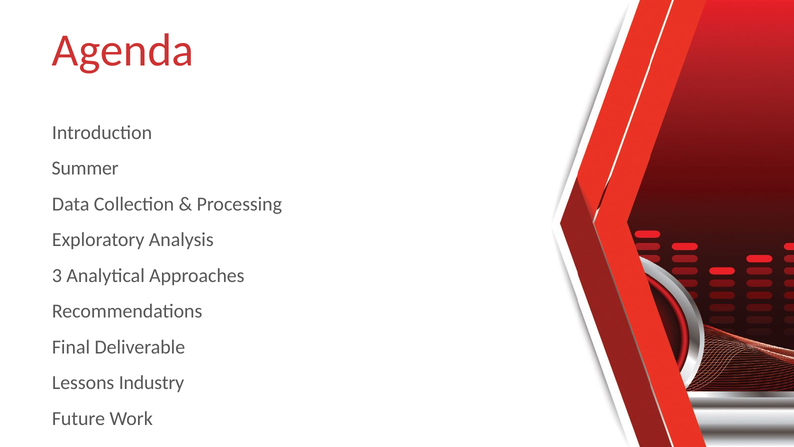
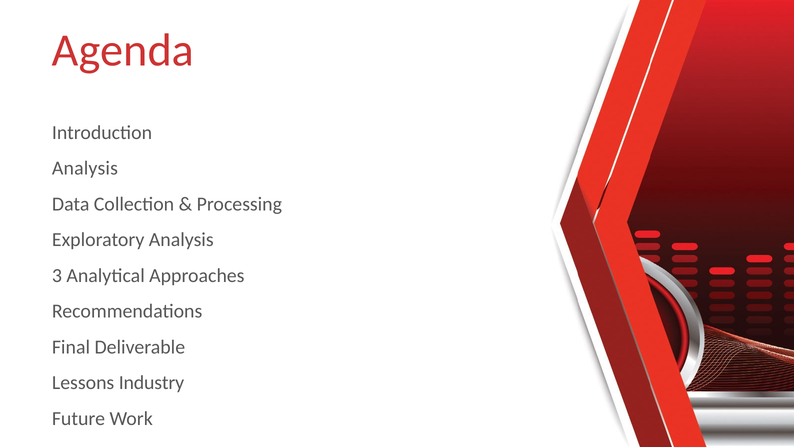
Summer: Summer -> Analysis (85, 168)
